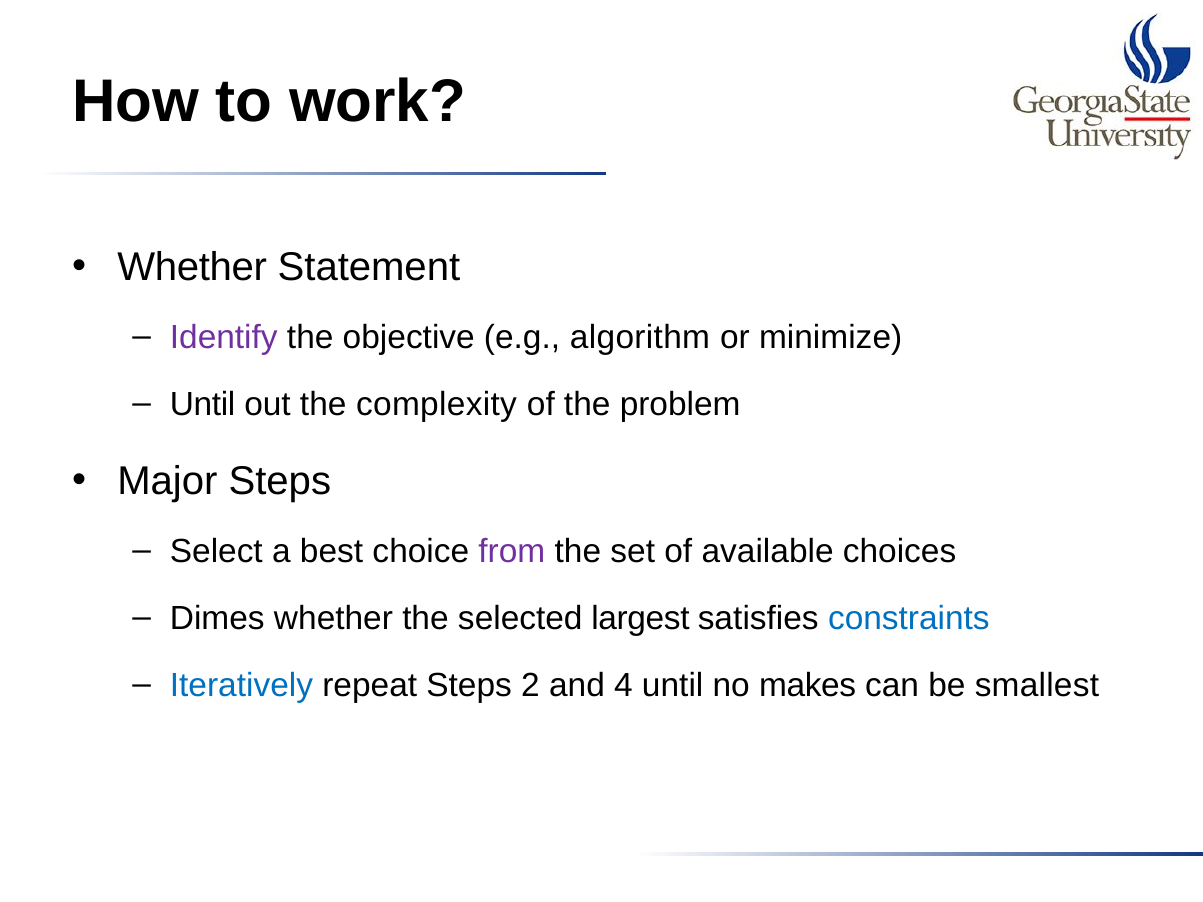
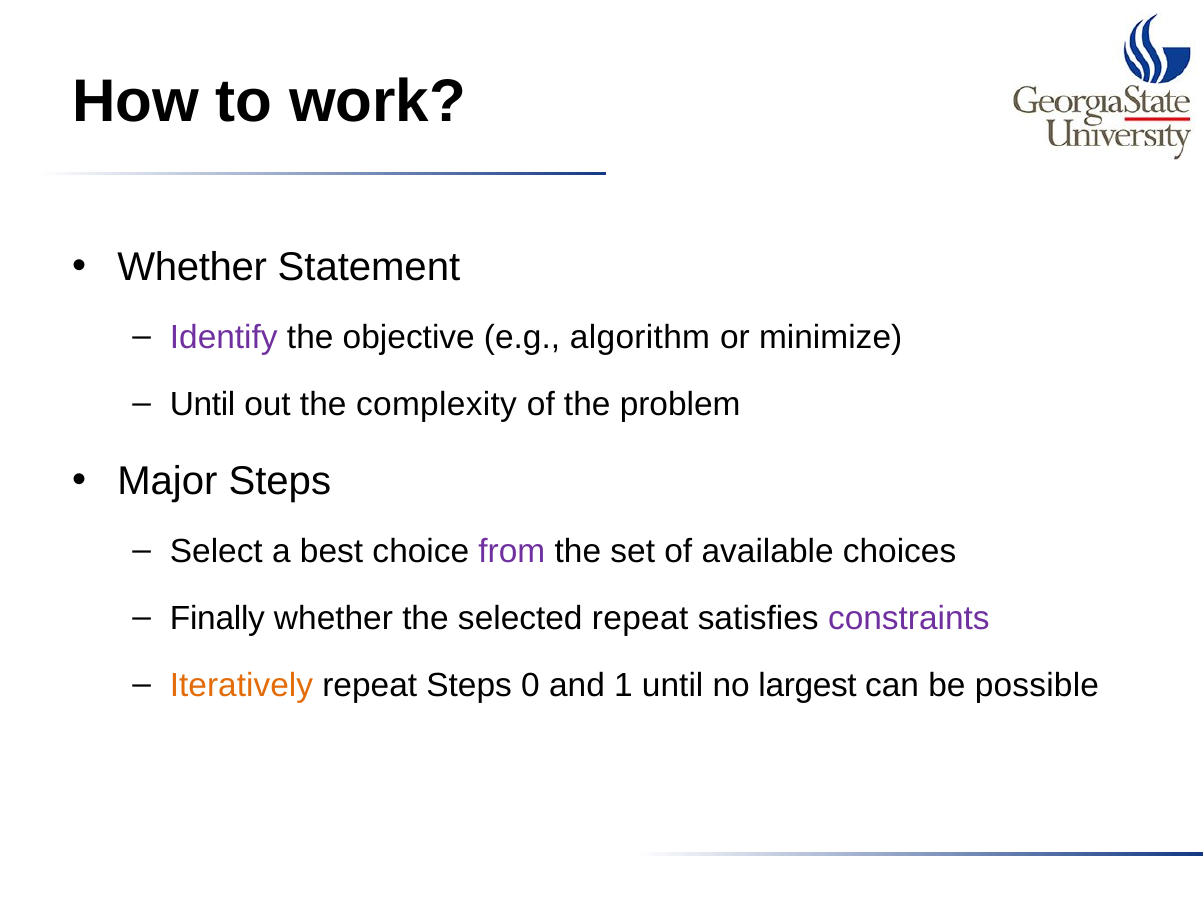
Dimes: Dimes -> Finally (217, 619)
selected largest: largest -> repeat (640, 619)
constraints colour: blue -> purple (909, 619)
Iteratively colour: blue -> orange (241, 686)
2: 2 -> 0 (531, 686)
4: 4 -> 1 (623, 686)
makes: makes -> largest (808, 686)
smallest: smallest -> possible (1037, 686)
